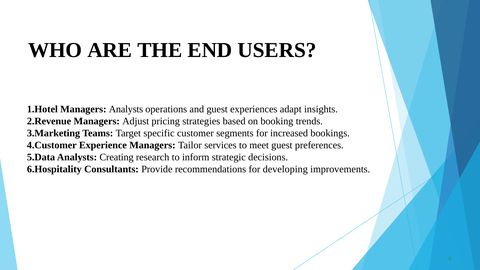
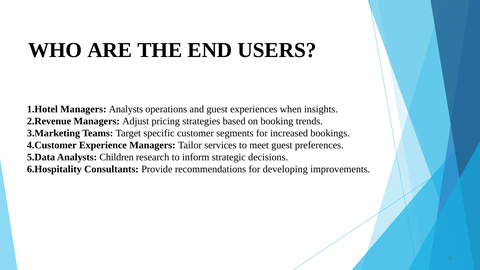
adapt: adapt -> when (291, 109)
Creating: Creating -> Children (117, 157)
